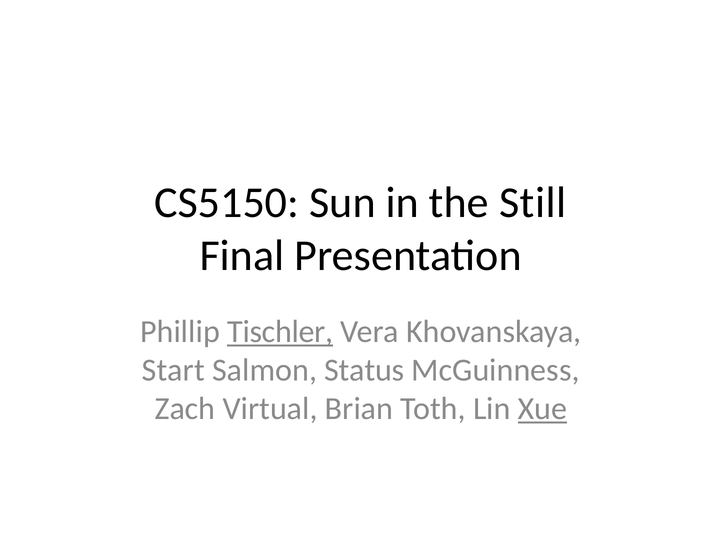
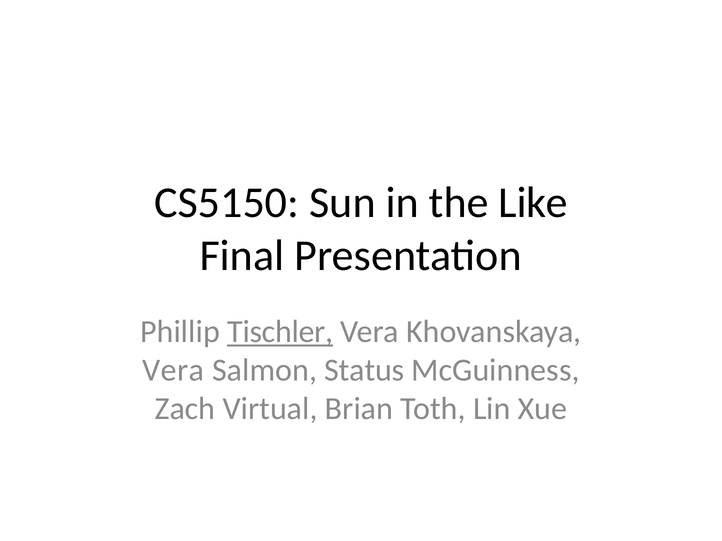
Still: Still -> Like (533, 203)
Start: Start -> Vera (173, 370)
Xue underline: present -> none (543, 409)
